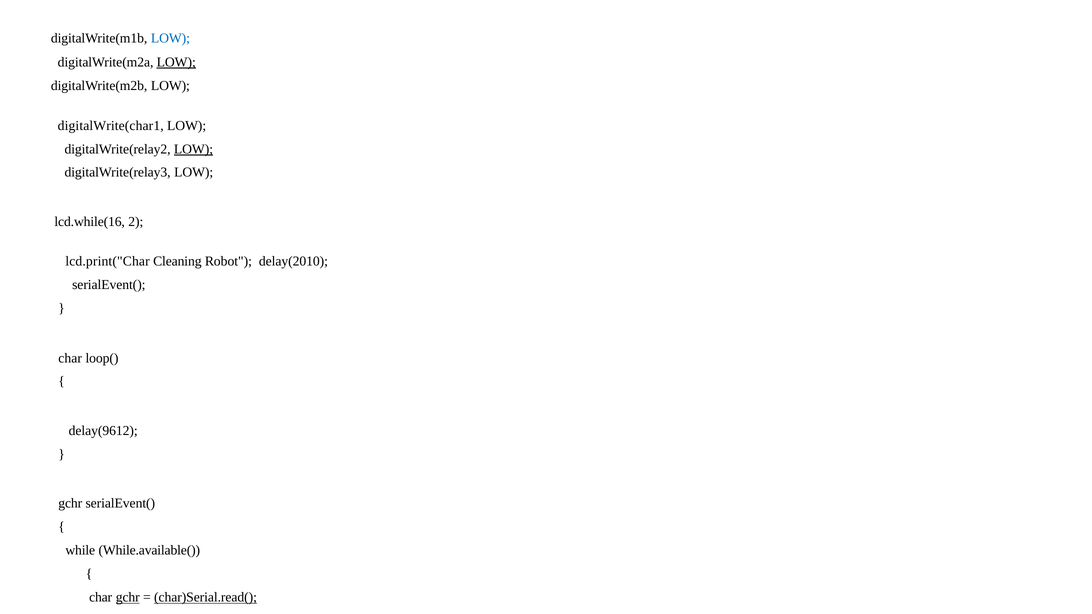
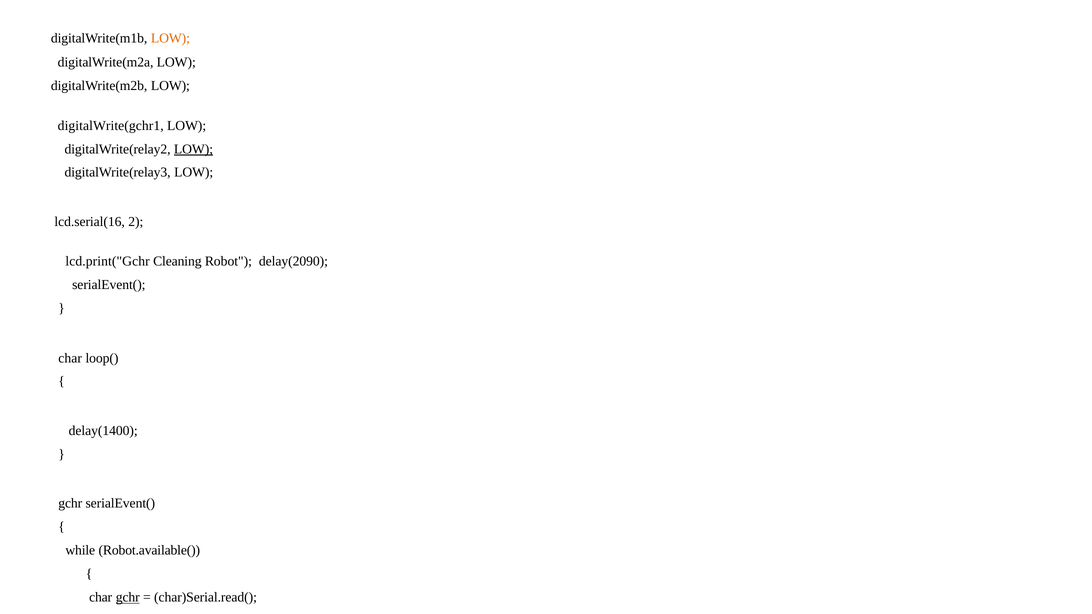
LOW colour: blue -> orange (170, 39)
LOW underline: present -> none (176, 62)
digitalWrite(char1: digitalWrite(char1 -> digitalWrite(gchr1 (111, 126)
lcd.while(16: lcd.while(16 -> lcd.serial(16 (90, 222)
lcd.print("Char: lcd.print("Char -> lcd.print("Gchr (108, 261)
delay(2010: delay(2010 -> delay(2090 (293, 261)
delay(9612: delay(9612 -> delay(1400 (103, 431)
While.available(: While.available( -> Robot.available( (149, 551)
char)Serial.read( underline: present -> none (206, 598)
